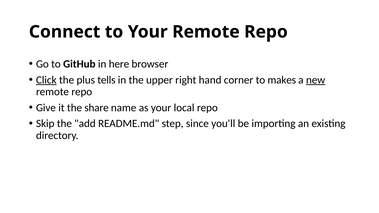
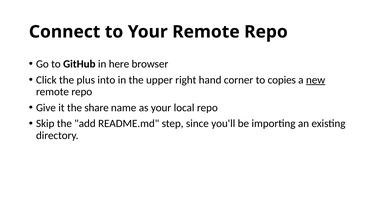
Click underline: present -> none (46, 80)
tells: tells -> into (106, 80)
makes: makes -> copies (282, 80)
